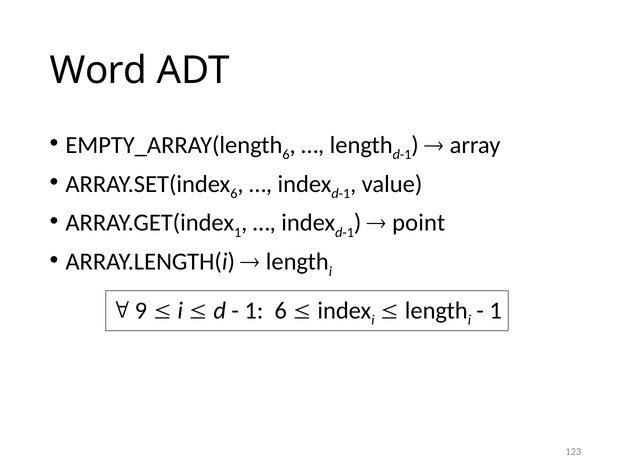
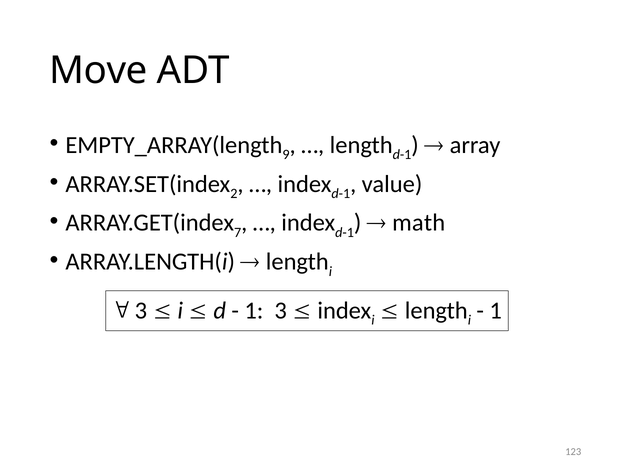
Word: Word -> Move (98, 71)
6: 6 -> 9 (286, 155)
6: 6 -> 2 (234, 194)
1: 1 -> 7 (238, 233)
point: point -> math (419, 223)
9: 9 -> 3 (141, 311)
1 6: 6 -> 3 (281, 311)
